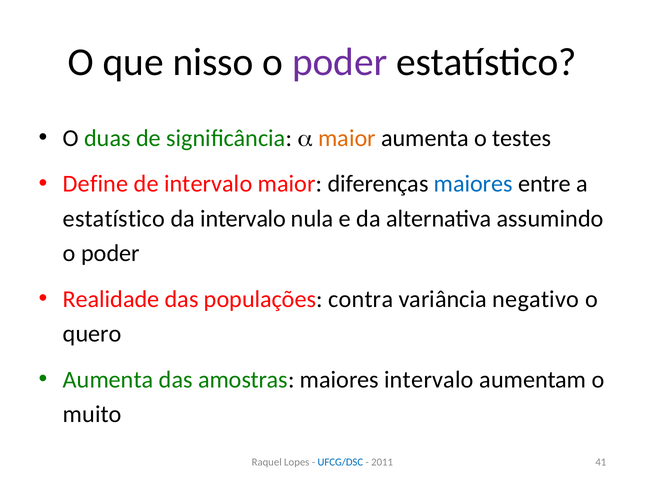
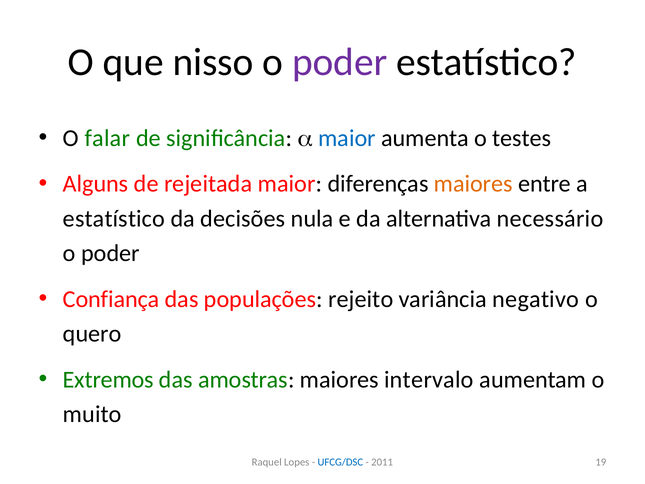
duas: duas -> falar (107, 138)
maior colour: orange -> blue (347, 138)
Define: Define -> Alguns (96, 184)
de intervalo: intervalo -> rejeitada (208, 184)
maiores colour: blue -> orange (473, 184)
da intervalo: intervalo -> decisões (243, 219)
assumindo: assumindo -> necessário (550, 219)
Realidade: Realidade -> Confiança (111, 299)
contra: contra -> rejeito (361, 299)
Aumenta: Aumenta -> Extremos (108, 379)
41: 41 -> 19 (601, 462)
